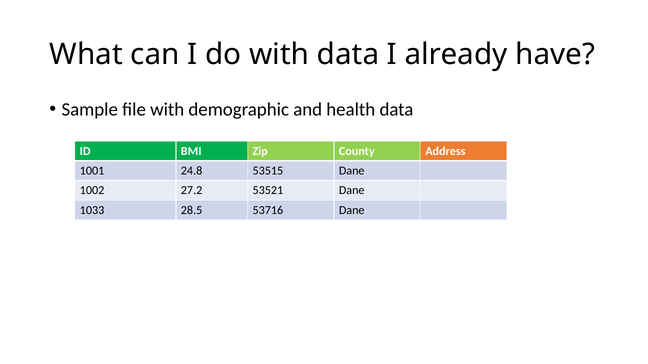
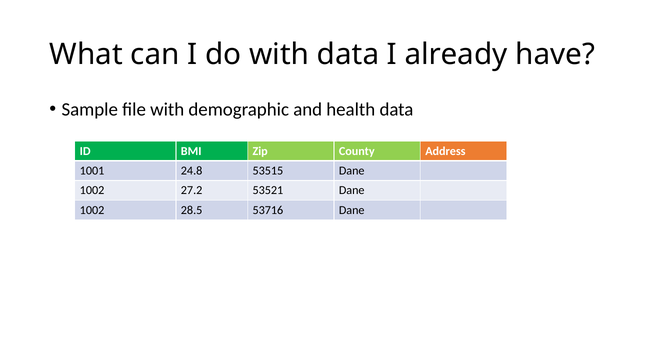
1033: 1033 -> 1002 (92, 210)
